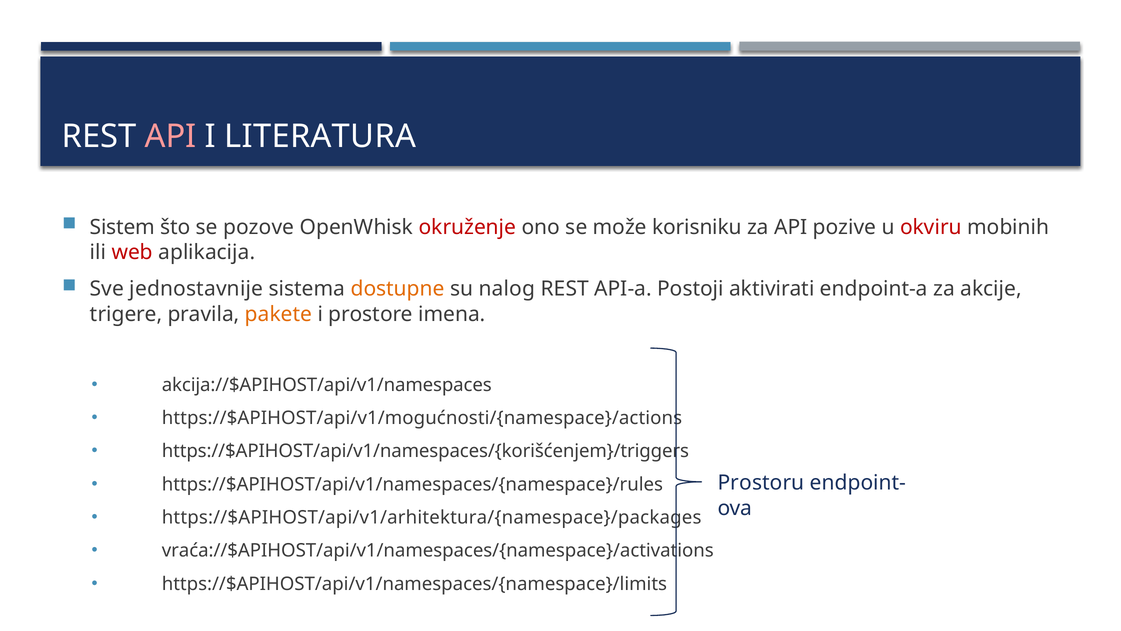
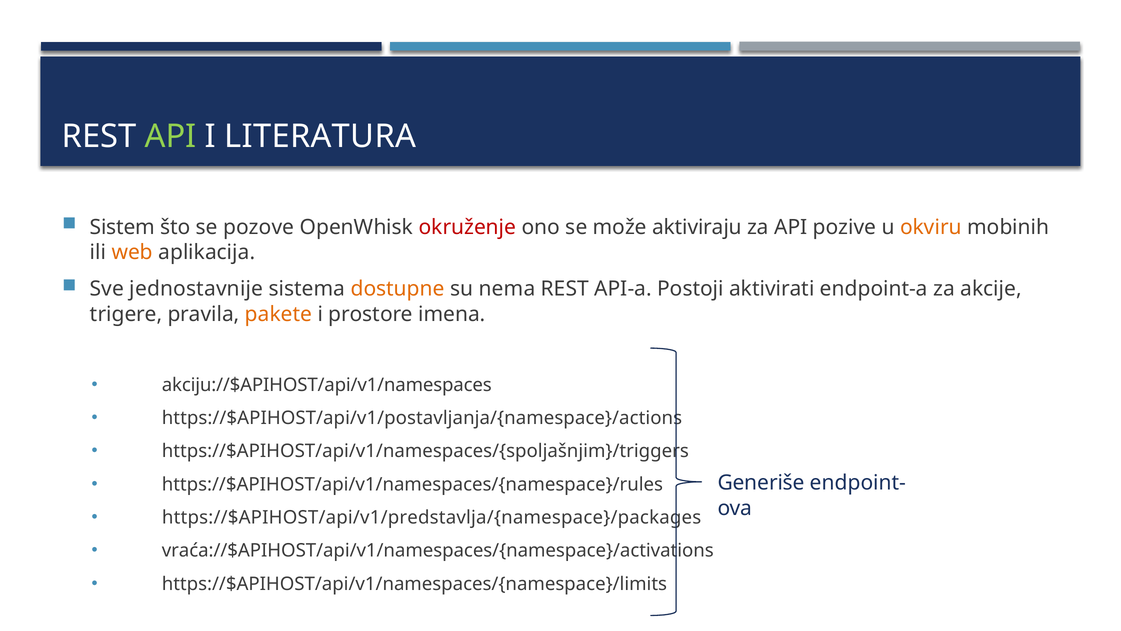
API colour: pink -> light green (171, 136)
korisniku: korisniku -> aktiviraju (697, 227)
okviru colour: red -> orange (931, 227)
web colour: red -> orange (132, 252)
nalog: nalog -> nema (507, 289)
akcija://$APIHOST/api/v1/namespaces: akcija://$APIHOST/api/v1/namespaces -> akciju://$APIHOST/api/v1/namespaces (327, 385)
https://$APIHOST/api/v1/mogućnosti/{namespace}/actions: https://$APIHOST/api/v1/mogućnosti/{namespace}/actions -> https://$APIHOST/api/v1/postavljanja/{namespace}/actions (422, 418)
https://$APIHOST/api/v1/namespaces/{korišćenjem}/triggers: https://$APIHOST/api/v1/namespaces/{korišćenjem}/triggers -> https://$APIHOST/api/v1/namespaces/{spoljašnjim}/triggers (425, 451)
Prostoru: Prostoru -> Generiše (761, 483)
https://$APIHOST/api/v1/arhitektura/{namespace}/packages: https://$APIHOST/api/v1/arhitektura/{namespace}/packages -> https://$APIHOST/api/v1/predstavlja/{namespace}/packages (432, 517)
